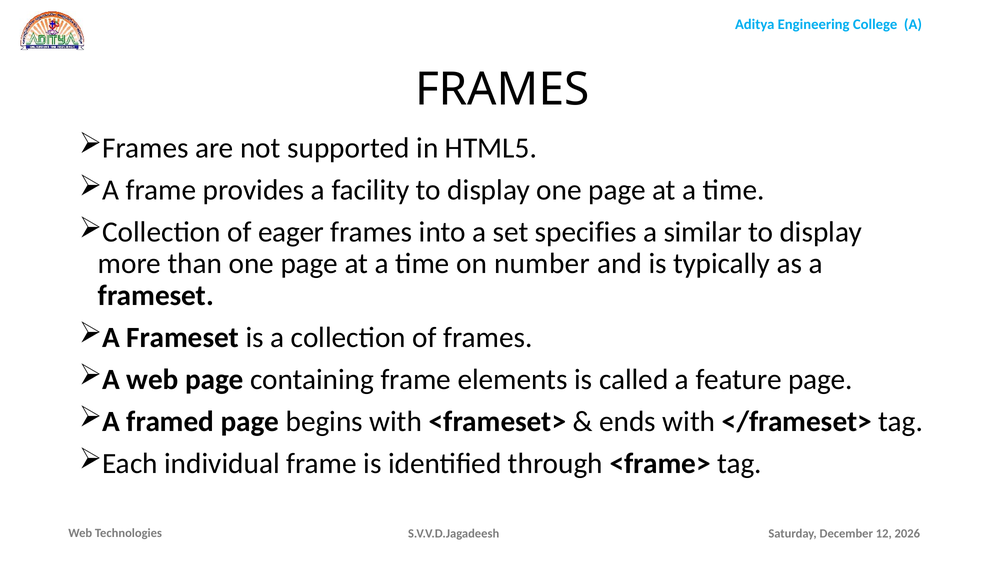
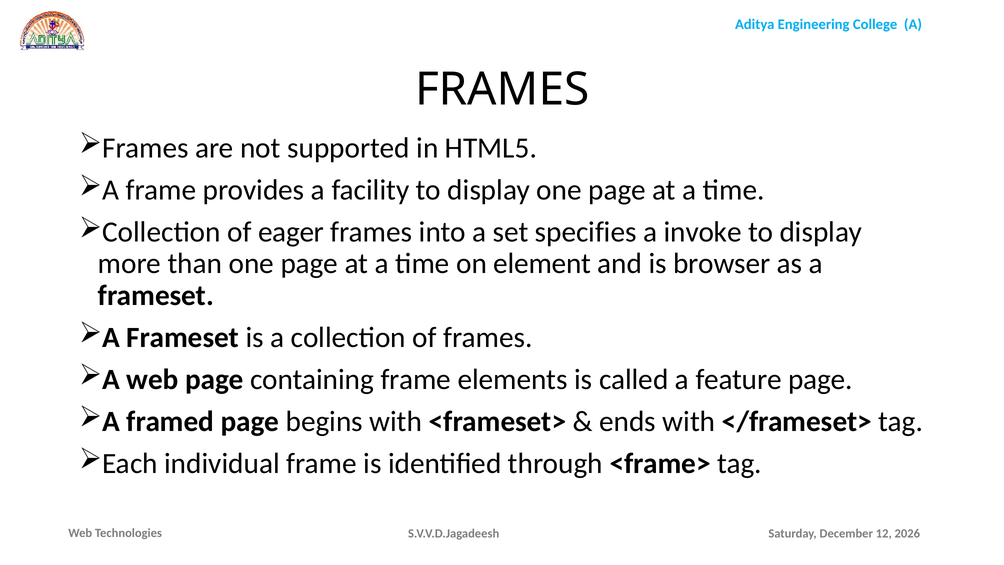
similar: similar -> invoke (703, 232)
number: number -> element (542, 264)
typically: typically -> browser (722, 264)
